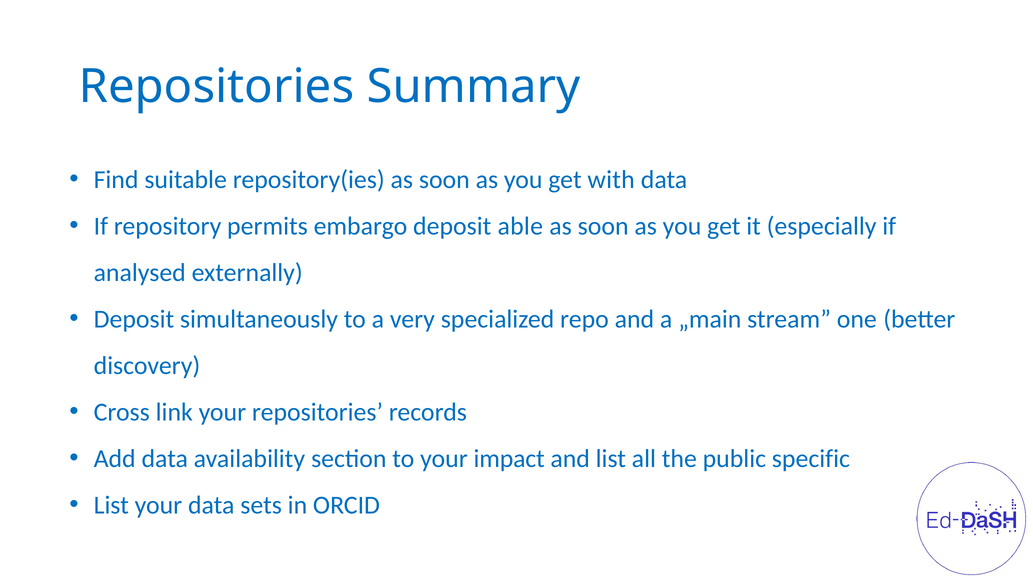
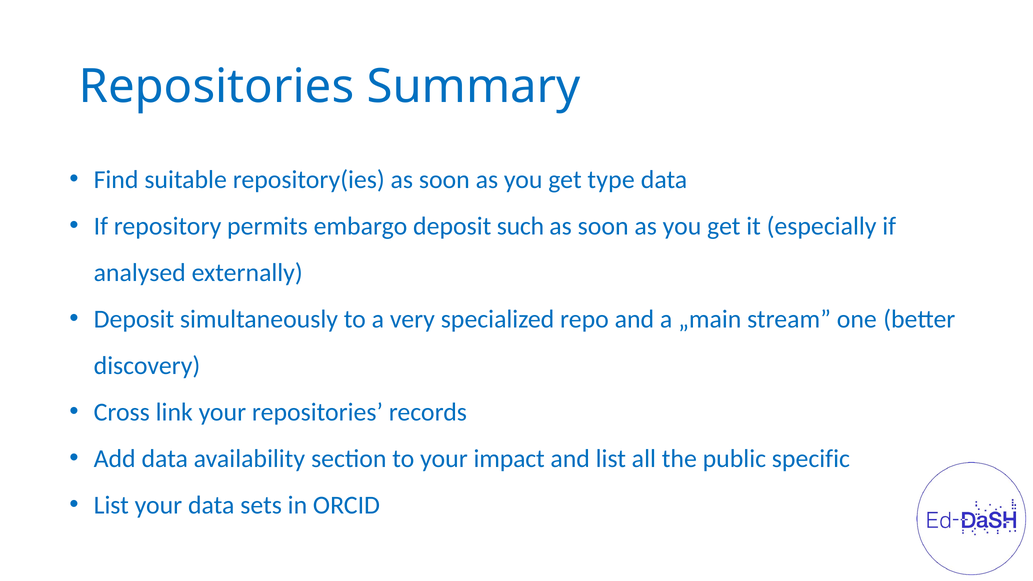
with: with -> type (611, 180)
able: able -> such (520, 226)
